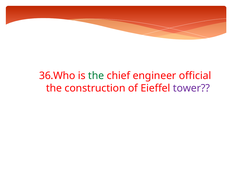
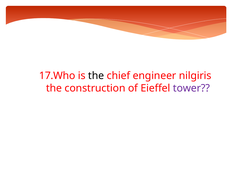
36.Who: 36.Who -> 17.Who (57, 76)
the colour: green -> black (96, 76)
official: official -> nilgiris (195, 76)
